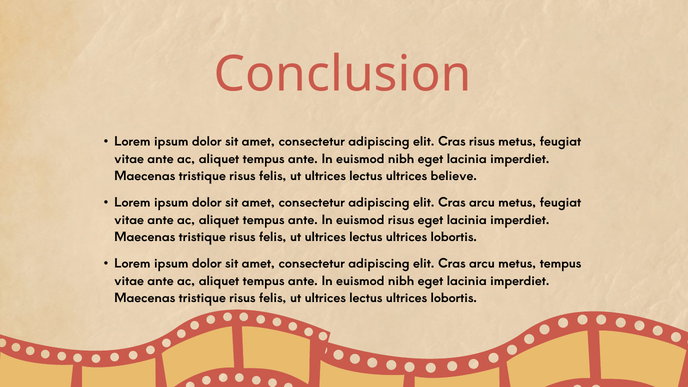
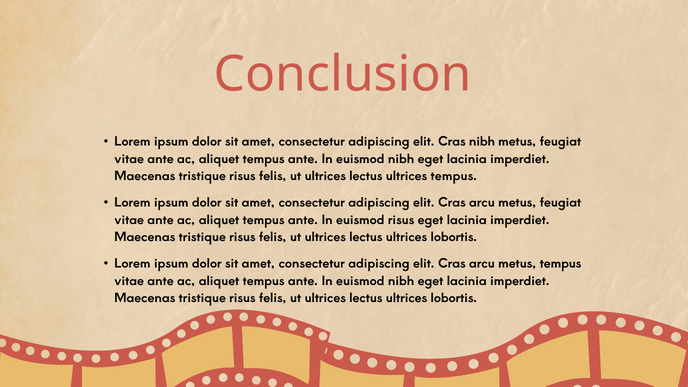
Cras risus: risus -> nibh (482, 142)
ultrices believe: believe -> tempus (454, 176)
